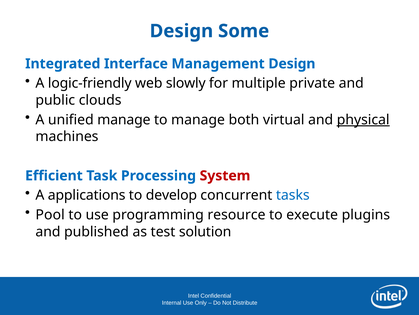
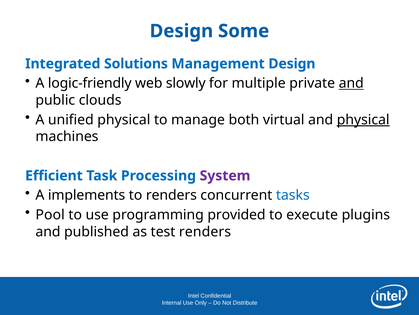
Interface: Interface -> Solutions (136, 64)
and underline: none -> present (351, 83)
unified manage: manage -> physical (124, 119)
System colour: red -> purple (225, 175)
applications: applications -> implements (87, 195)
to develop: develop -> renders (171, 195)
resource: resource -> provided (236, 214)
test solution: solution -> renders (205, 231)
